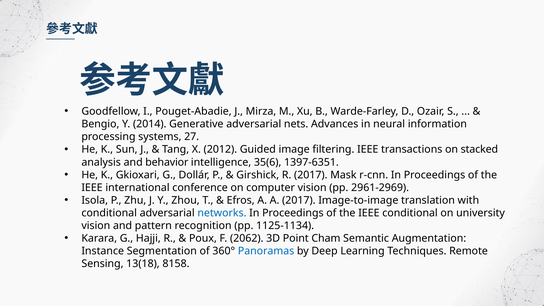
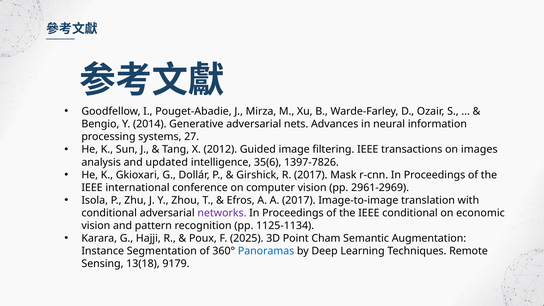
stacked: stacked -> images (479, 149)
behavior: behavior -> updated (167, 162)
1397-6351: 1397-6351 -> 1397-7826 (311, 162)
networks colour: blue -> purple (222, 213)
university: university -> economic (480, 213)
2062: 2062 -> 2025 (247, 238)
8158: 8158 -> 9179 (176, 264)
